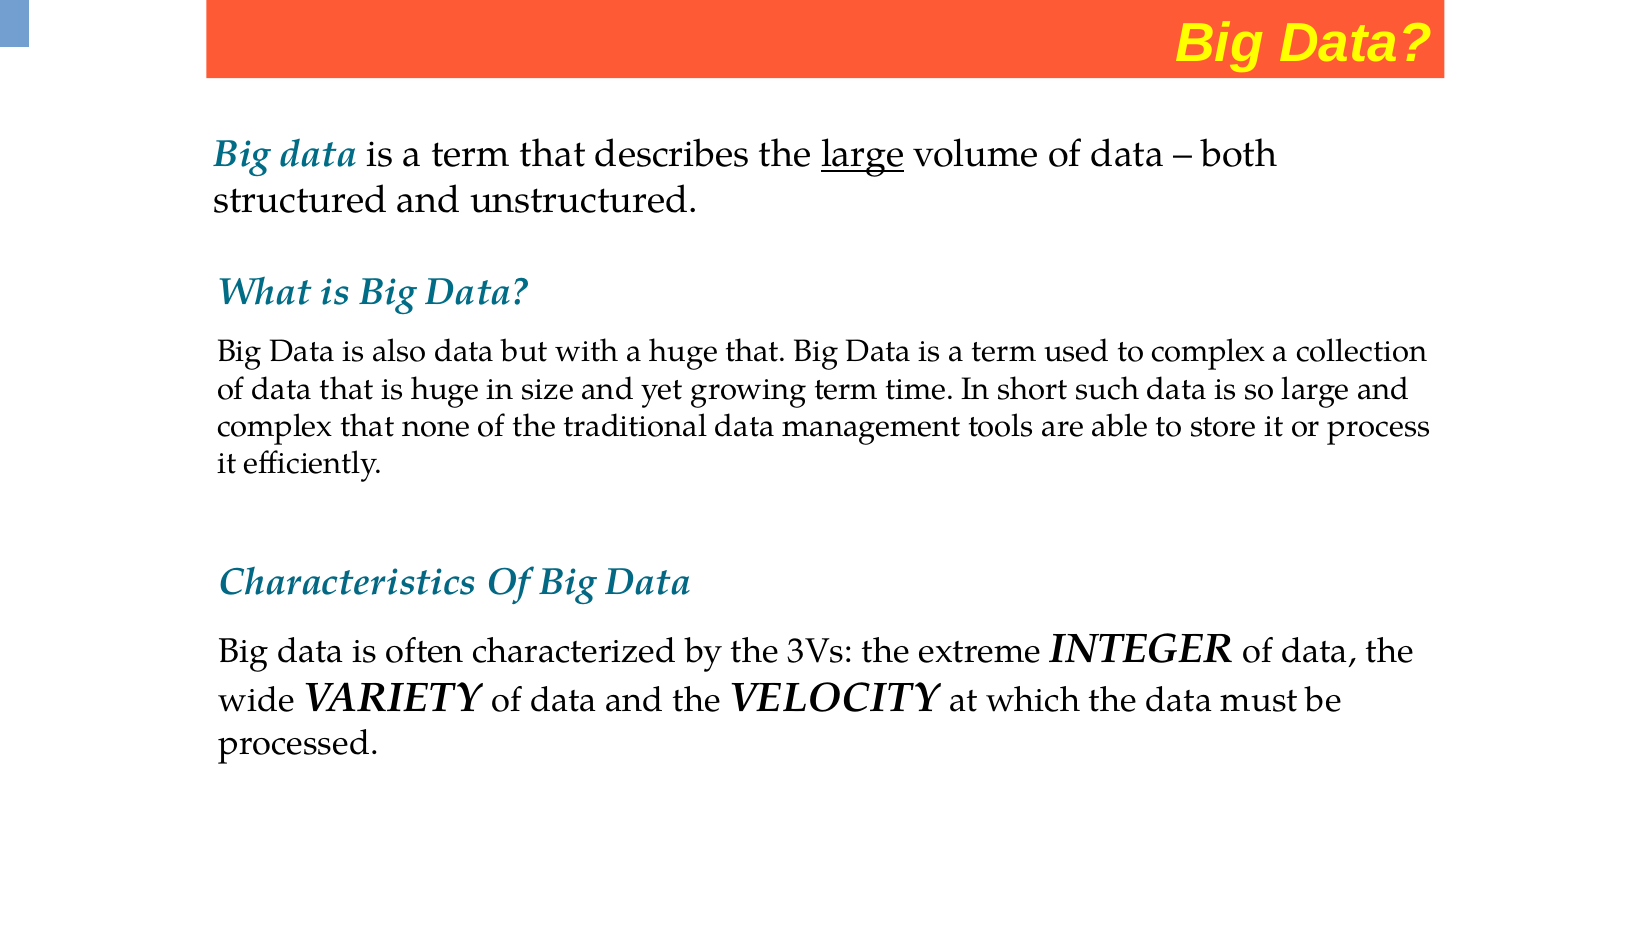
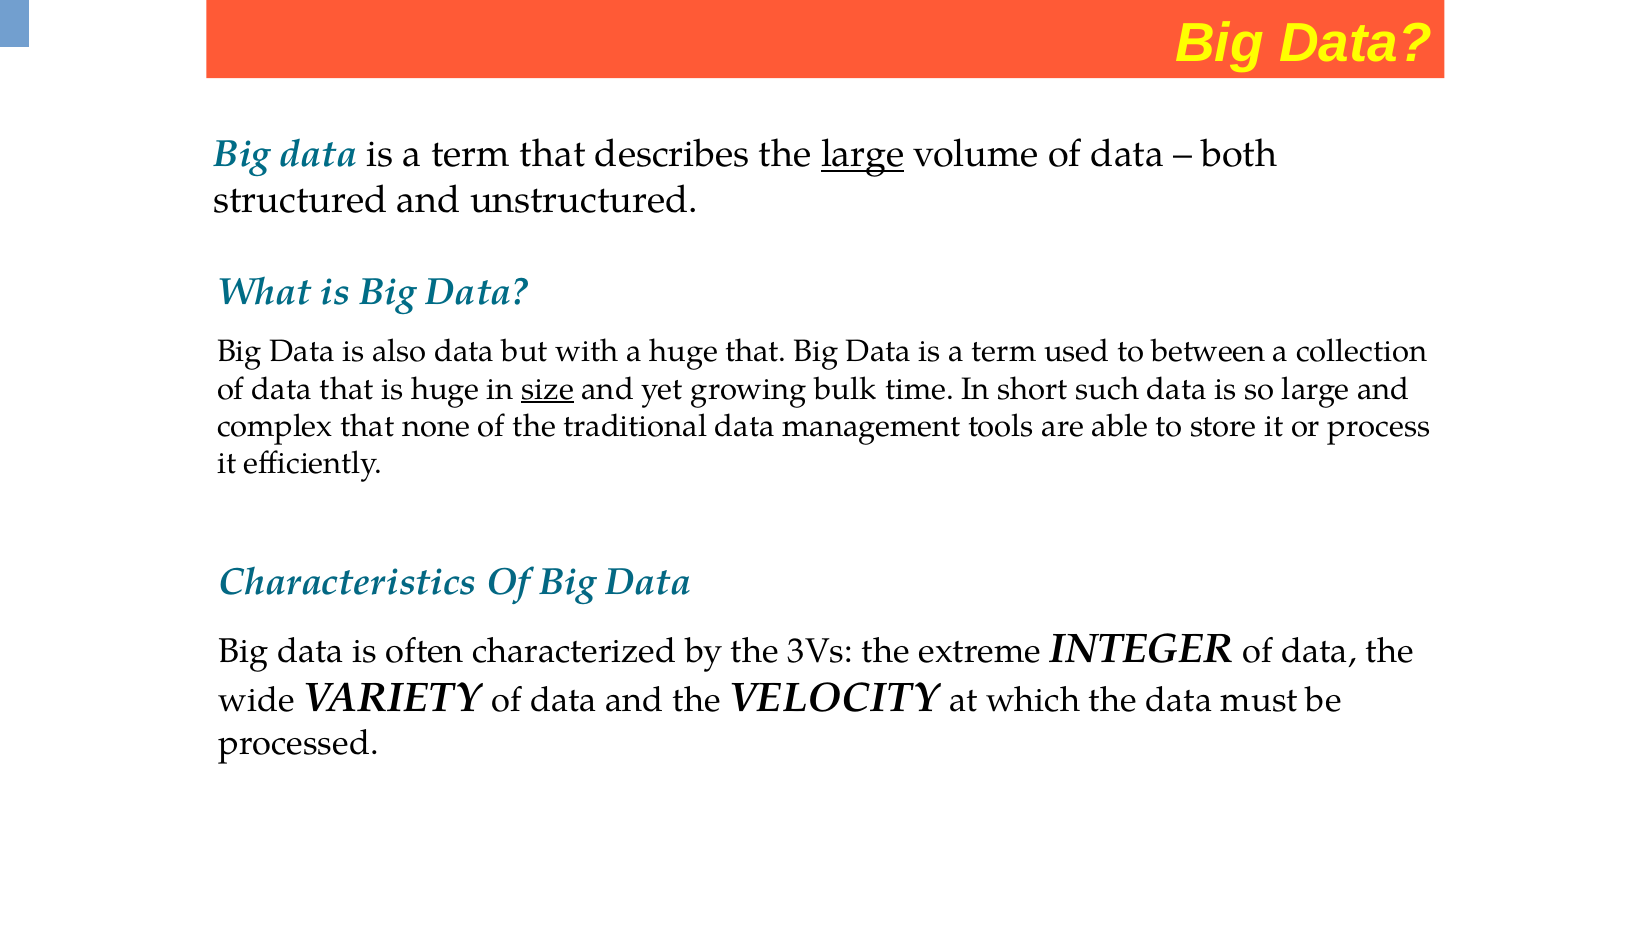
to complex: complex -> between (1209, 352)
size underline: none -> present (548, 389)
growing term: term -> bulk (846, 389)
